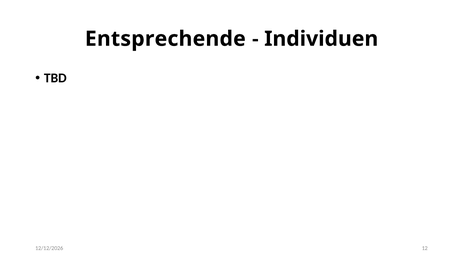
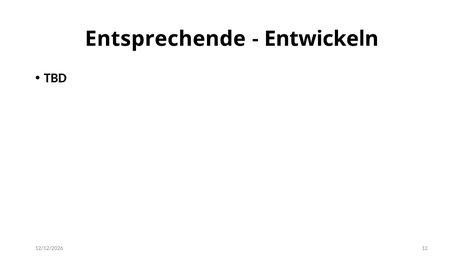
Individuen: Individuen -> Entwickeln (321, 39)
